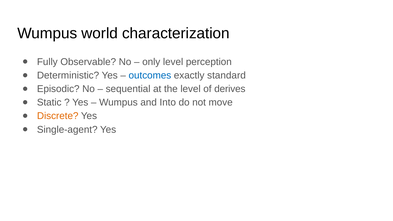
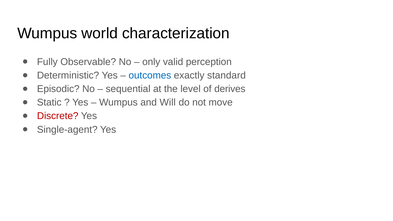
only level: level -> valid (173, 62)
Into: Into -> Will (168, 102)
Discrete colour: orange -> red (58, 116)
